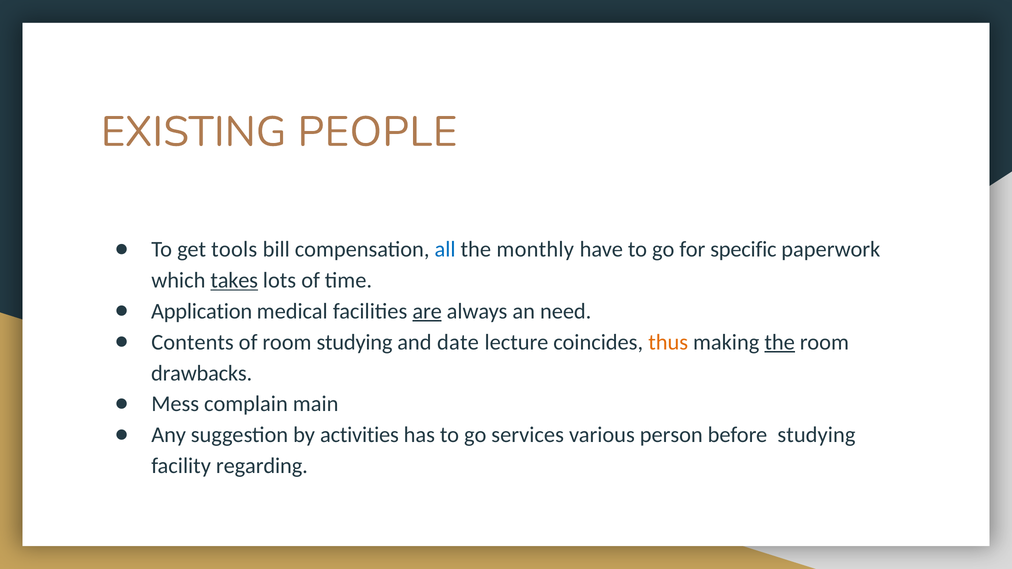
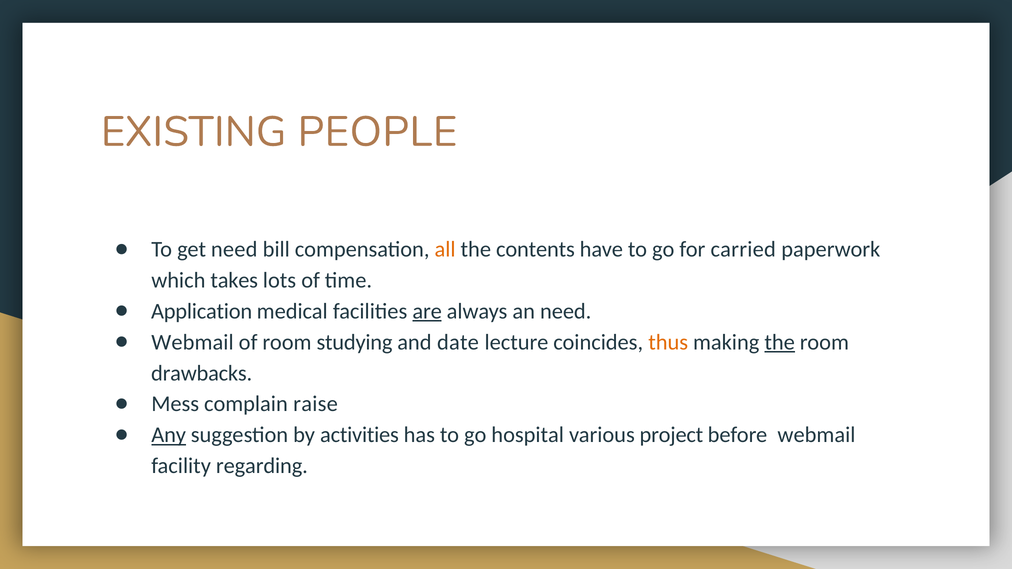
get tools: tools -> need (234, 249)
all colour: blue -> orange (445, 249)
monthly: monthly -> contents (535, 249)
specific: specific -> carried (743, 249)
takes underline: present -> none (234, 280)
Contents: Contents -> Webmail (193, 342)
main: main -> raise (316, 404)
Any underline: none -> present (169, 435)
services: services -> hospital (528, 435)
person: person -> project (671, 435)
before studying: studying -> webmail (816, 435)
